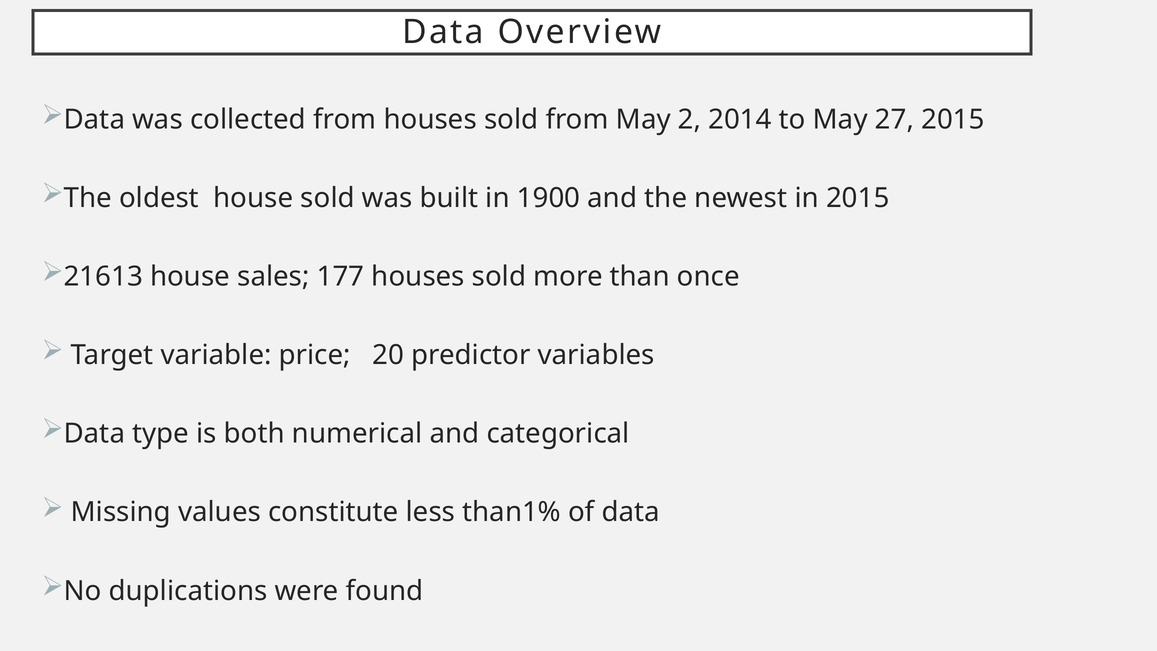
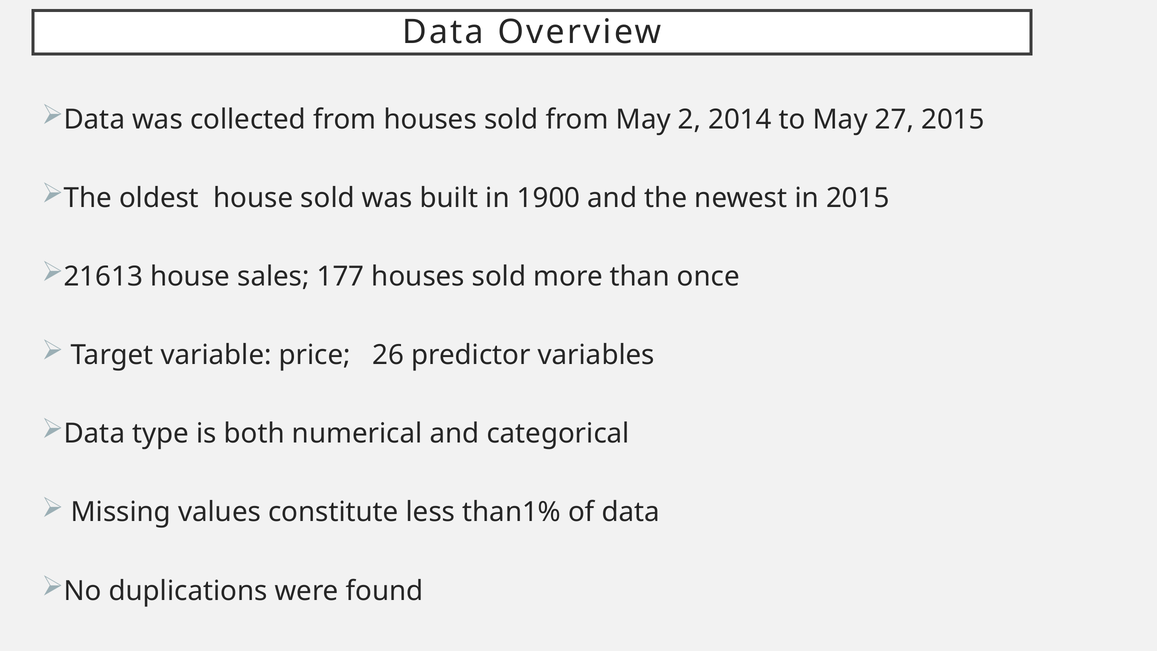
20: 20 -> 26 (388, 355)
